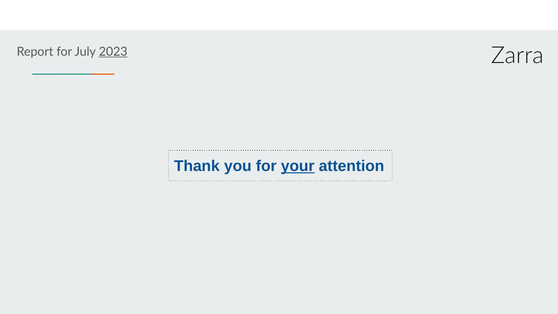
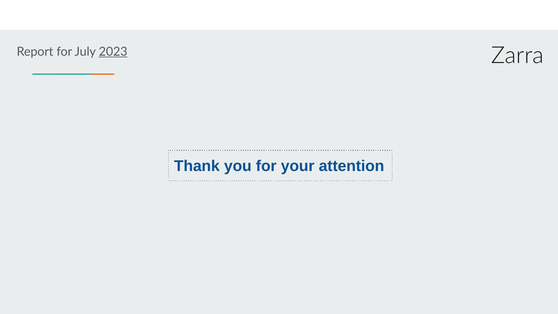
your underline: present -> none (298, 166)
